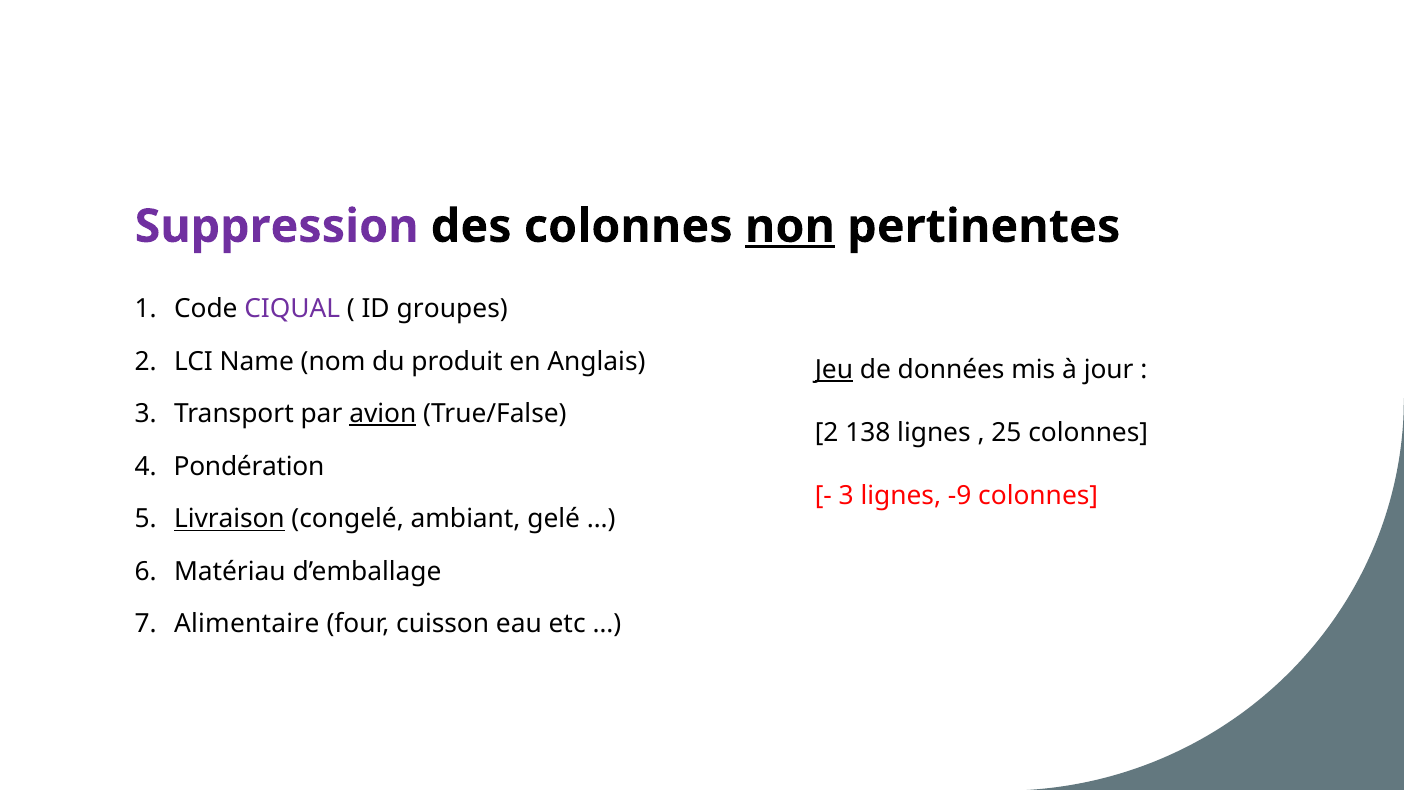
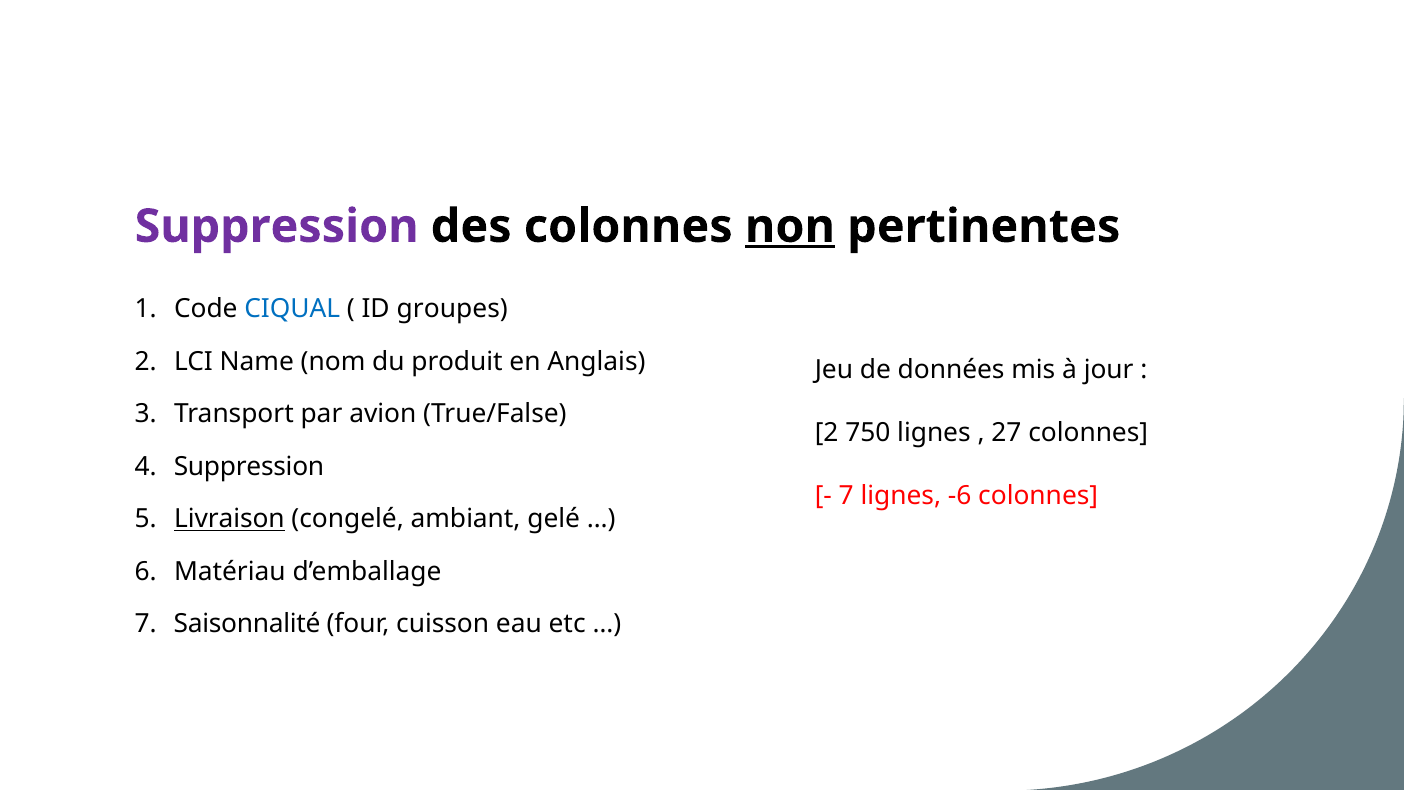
CIQUAL colour: purple -> blue (292, 309)
Jeu underline: present -> none (834, 370)
avion underline: present -> none (383, 414)
138: 138 -> 750 (868, 433)
25: 25 -> 27 (1006, 433)
Pondération: Pondération -> Suppression (249, 466)
3: 3 -> 7 (846, 496)
-9: -9 -> -6 (960, 496)
Alimentaire: Alimentaire -> Saisonnalité (247, 624)
